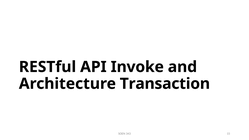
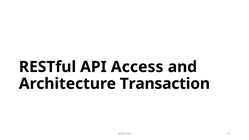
Invoke: Invoke -> Access (137, 67)
